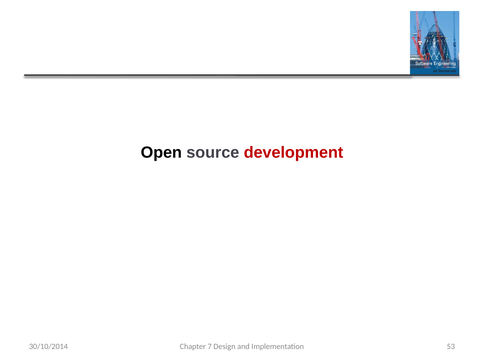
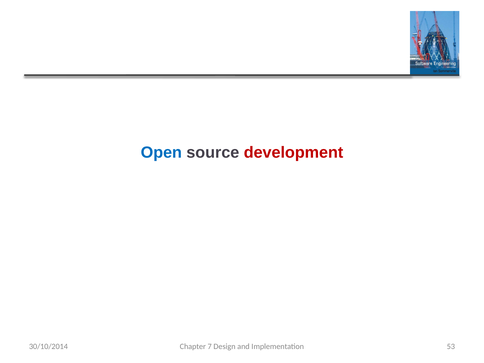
Open colour: black -> blue (161, 152)
